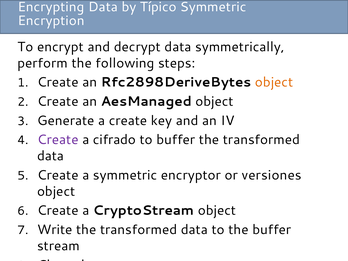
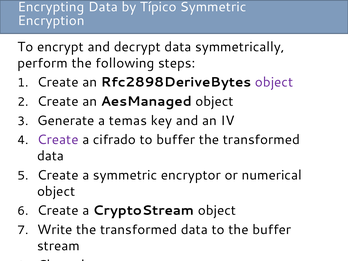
object colour: orange -> purple (274, 82)
a create: create -> temas (128, 121)
versiones: versiones -> numerical (272, 175)
